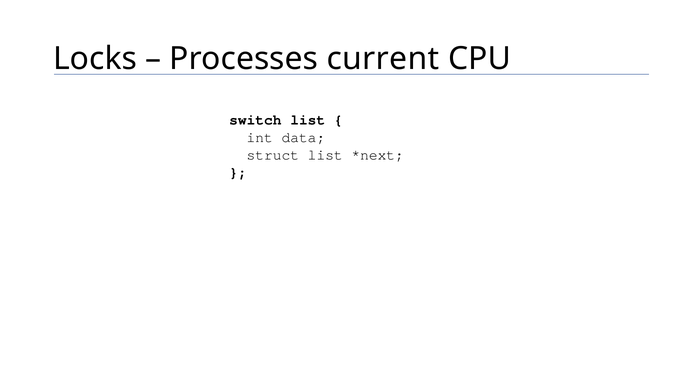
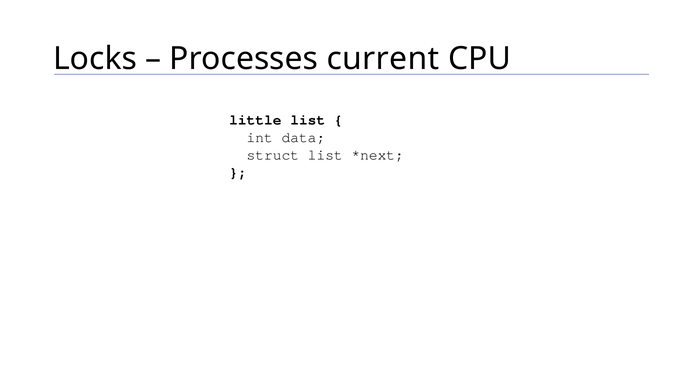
switch: switch -> little (255, 120)
